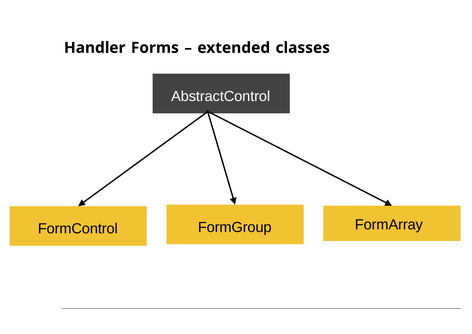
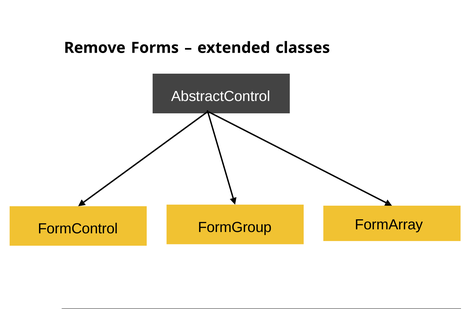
Handler: Handler -> Remove (95, 48)
